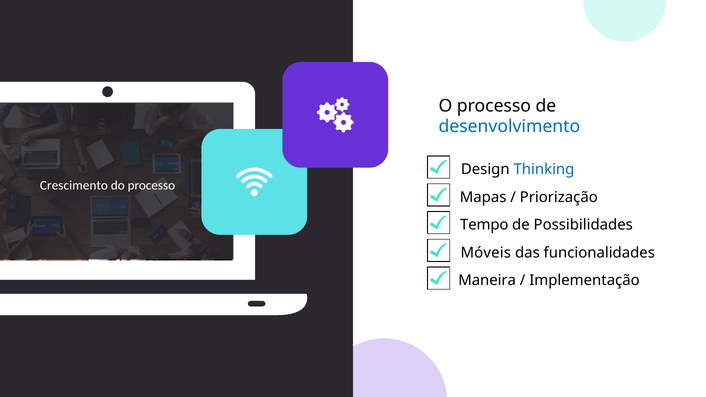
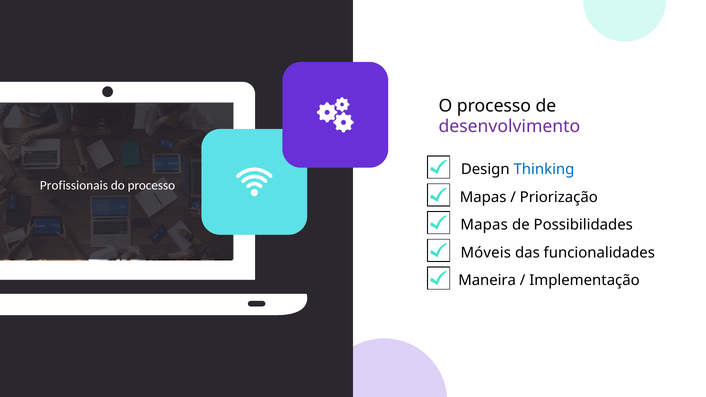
desenvolvimento colour: blue -> purple (509, 126)
Crescimento: Crescimento -> Profissionais (74, 186)
Tempo: Tempo -> Mapas (484, 225)
